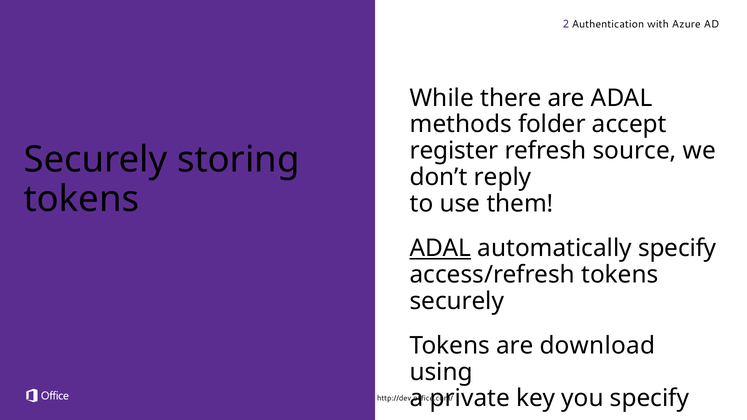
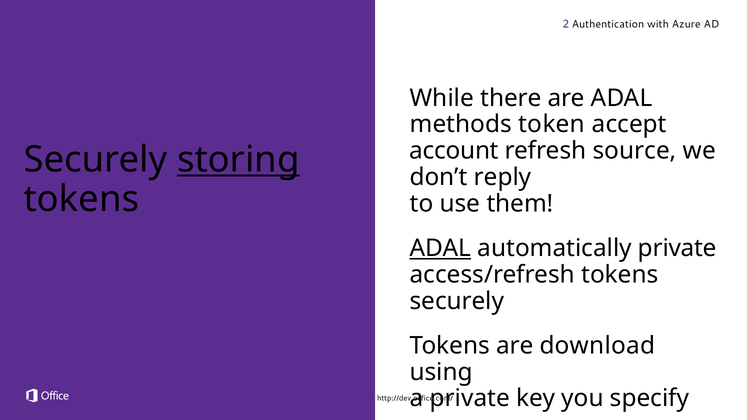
folder: folder -> token (552, 124)
register: register -> account (454, 151)
storing underline: none -> present (238, 160)
automatically specify: specify -> private (677, 248)
